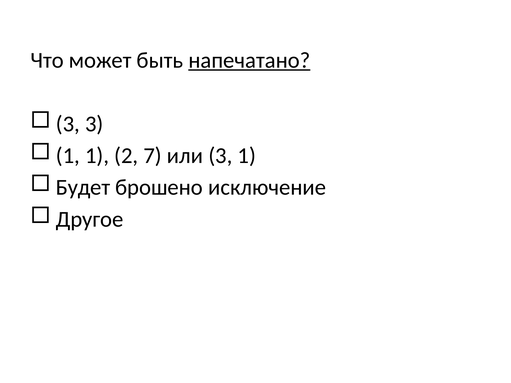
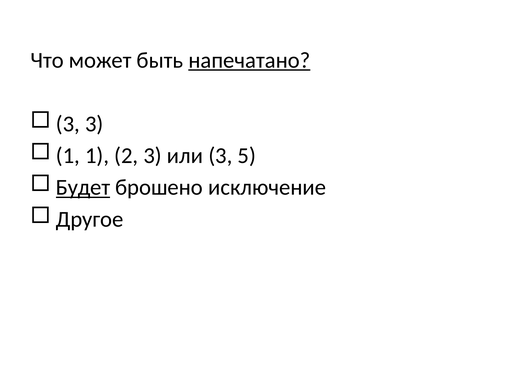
2 7: 7 -> 3 (153, 156)
3 1: 1 -> 5 (247, 156)
Будет underline: none -> present (83, 188)
